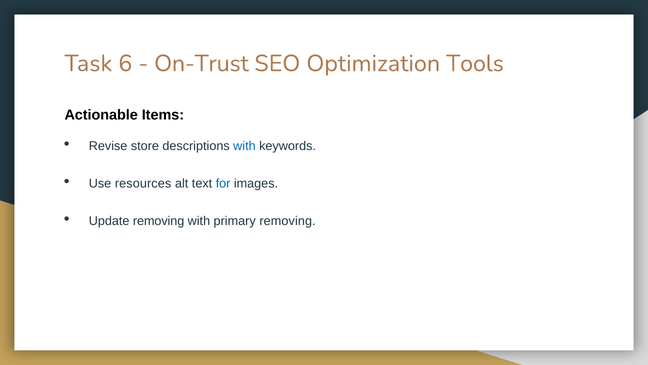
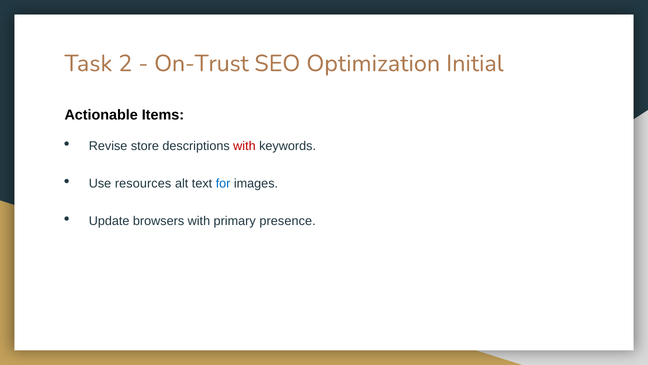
6: 6 -> 2 (125, 63)
Tools: Tools -> Initial (475, 63)
with colour: blue -> red (244, 146)
Update removing: removing -> browsers (159, 221)
primary removing: removing -> presence (288, 221)
